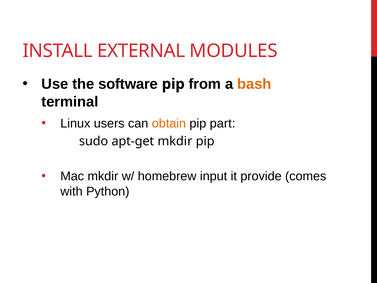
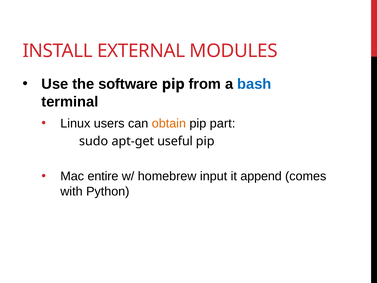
bash colour: orange -> blue (254, 84)
apt-get mkdir: mkdir -> useful (175, 141)
Mac mkdir: mkdir -> entire (103, 176)
provide: provide -> append (261, 176)
